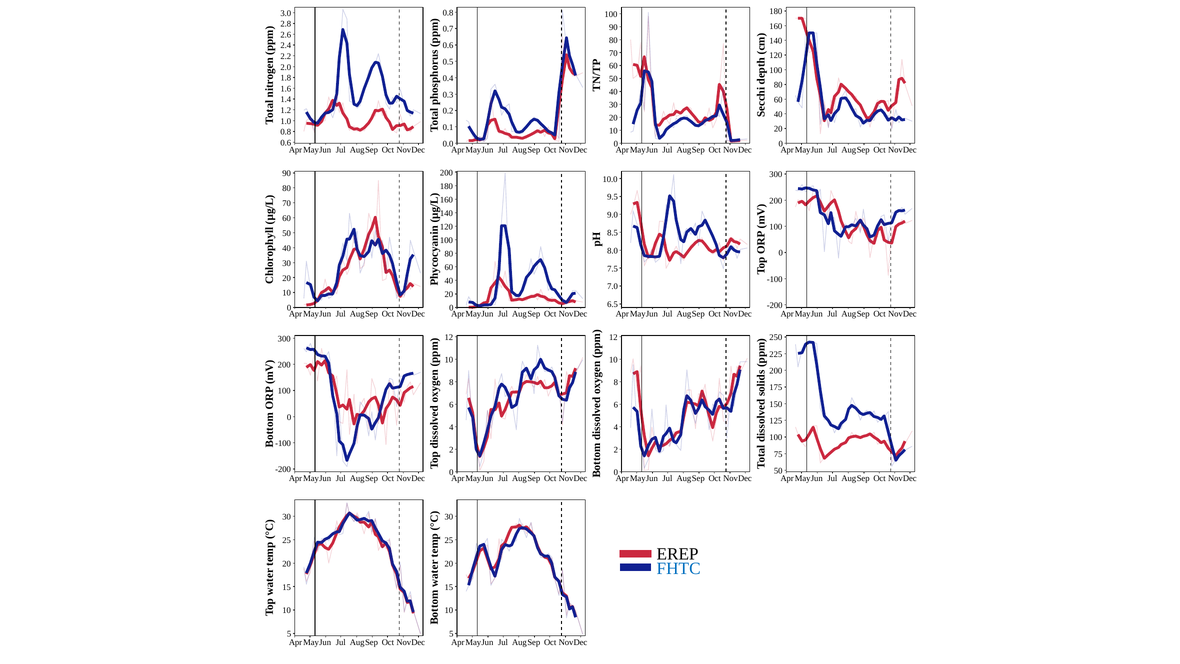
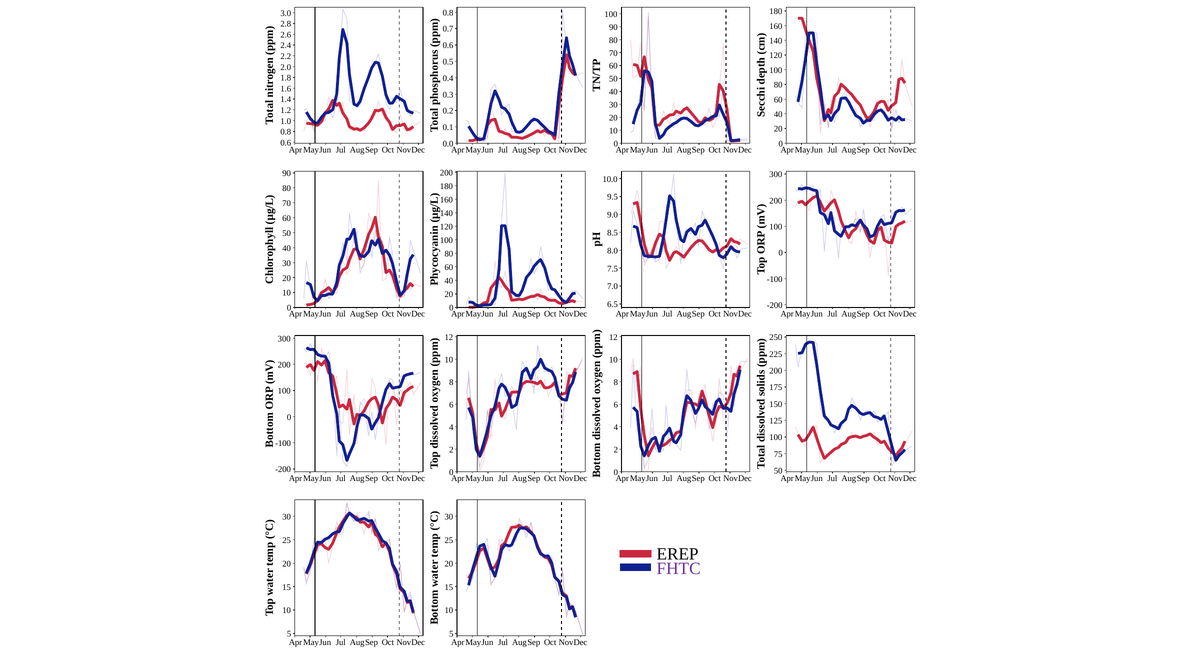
FHTC colour: blue -> purple (679, 569)
